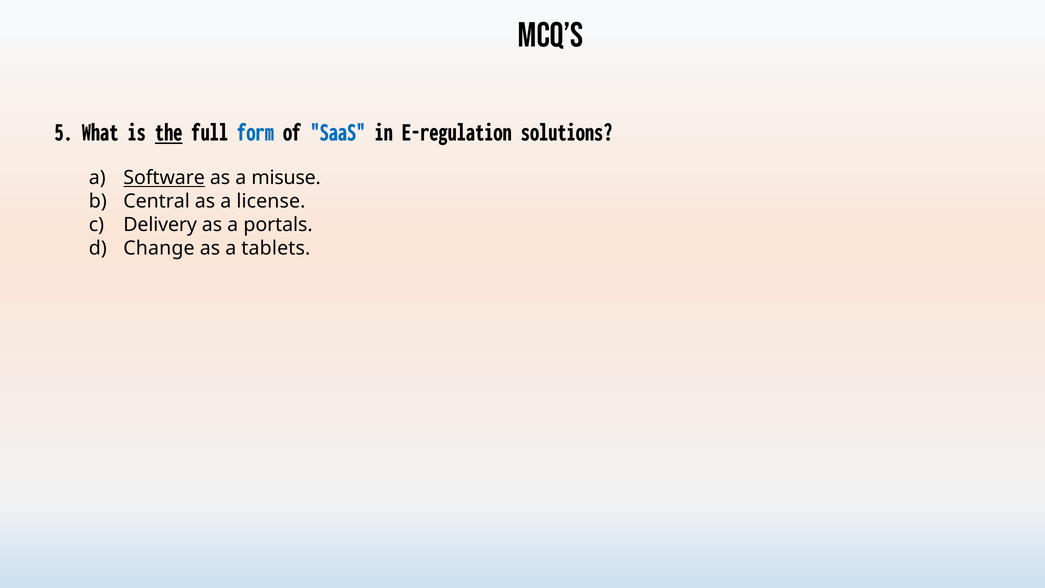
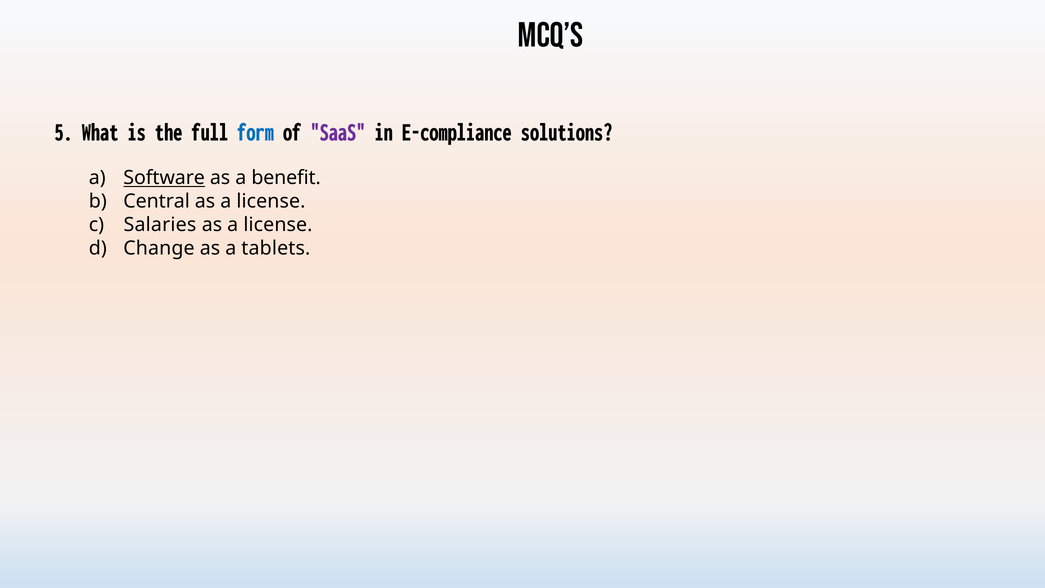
the underline: present -> none (169, 132)
SaaS colour: blue -> purple (338, 132)
E-regulation: E-regulation -> E-compliance (457, 132)
misuse: misuse -> benefit (286, 178)
Delivery: Delivery -> Salaries (160, 225)
portals: portals -> license (278, 225)
